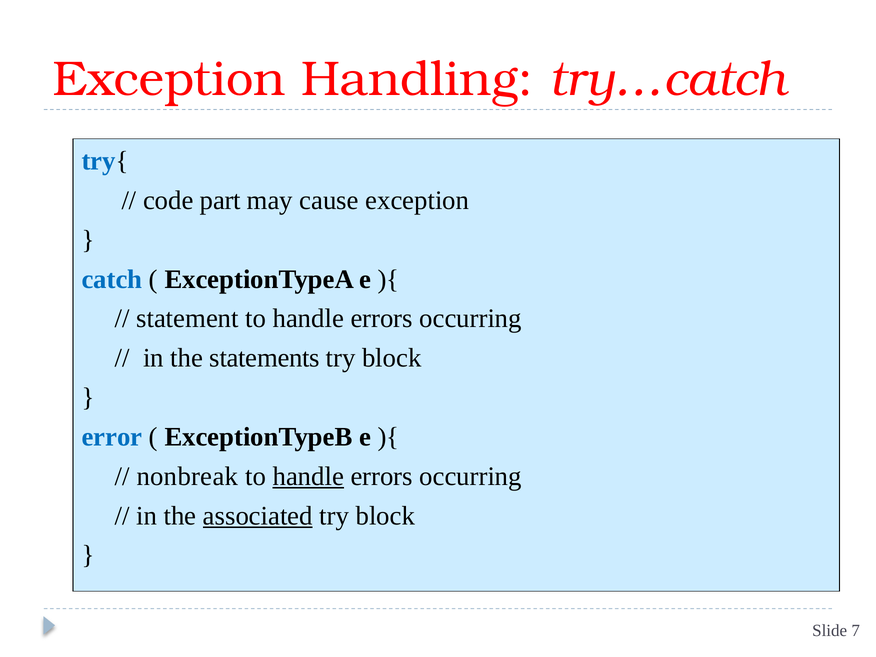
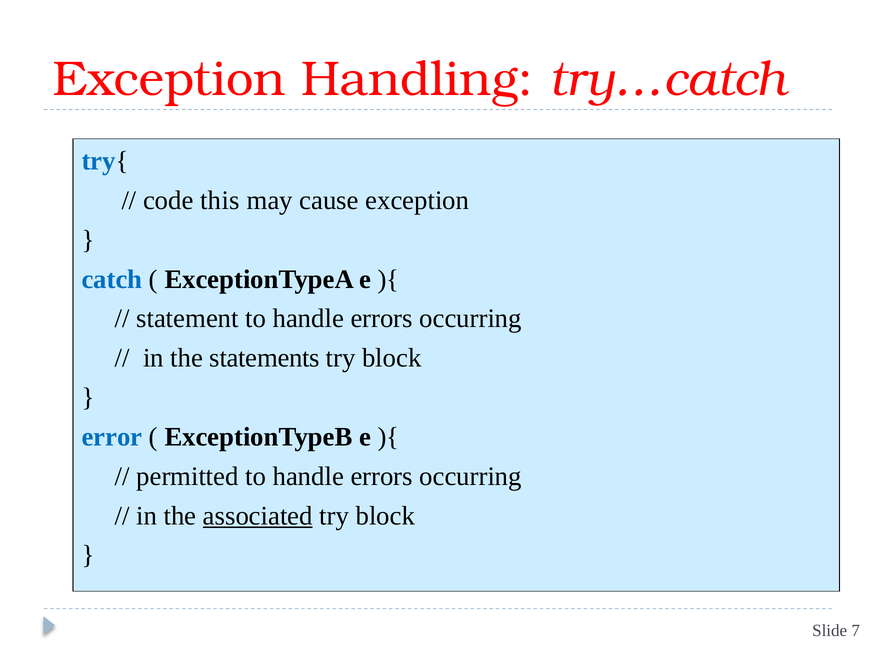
part: part -> this (220, 200)
nonbreak: nonbreak -> permitted (187, 476)
handle underline: present -> none (308, 476)
